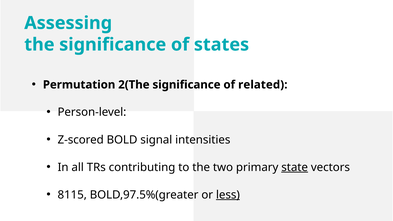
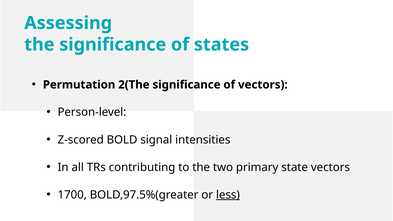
of related: related -> vectors (263, 85)
state underline: present -> none (295, 167)
8115: 8115 -> 1700 (72, 195)
